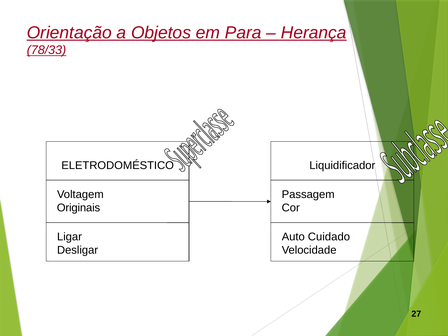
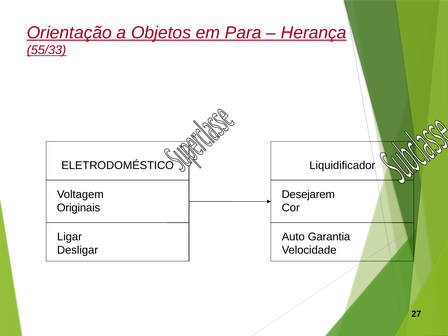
78/33: 78/33 -> 55/33 (46, 50)
Passagem: Passagem -> Desejarem (308, 194)
Cuidado: Cuidado -> Garantia (329, 237)
